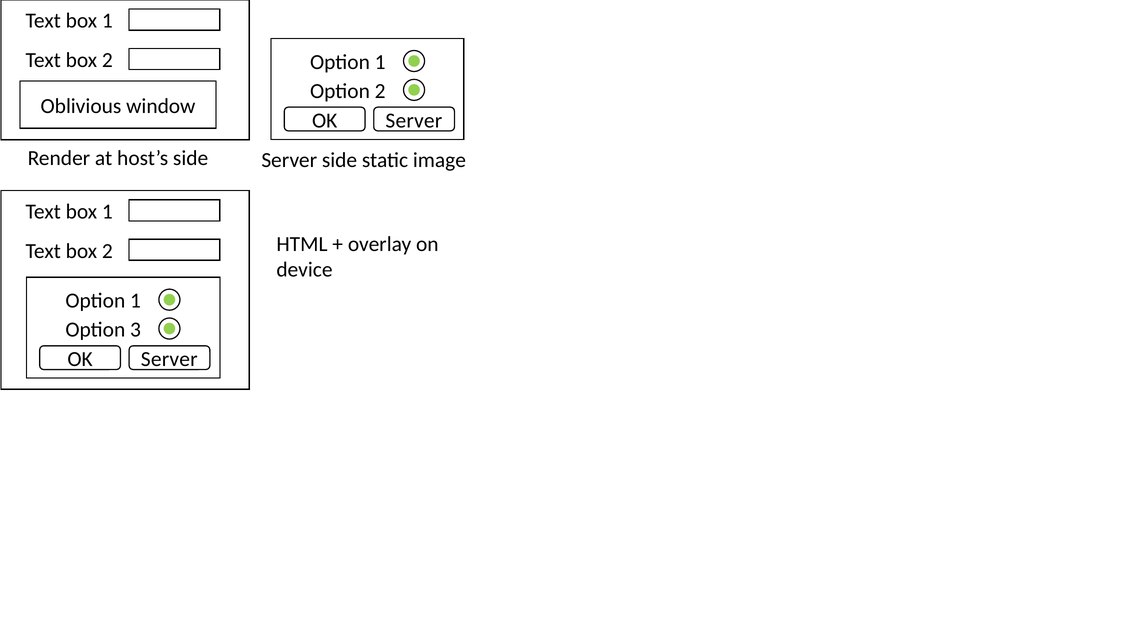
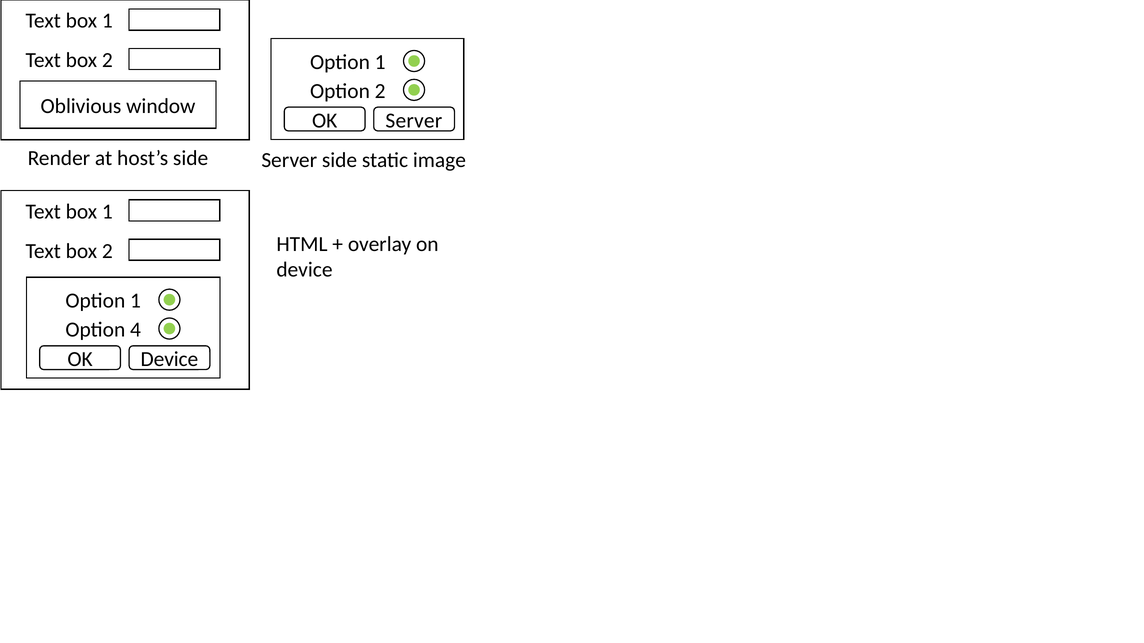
3: 3 -> 4 (135, 330)
Server: Server -> Device (169, 359)
